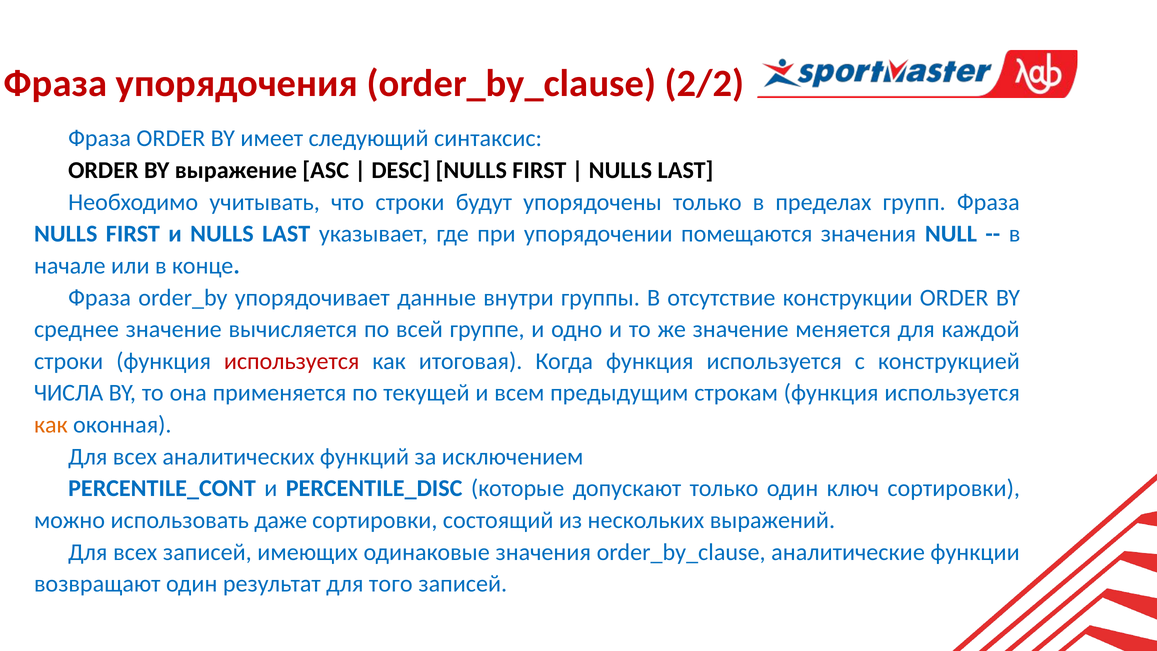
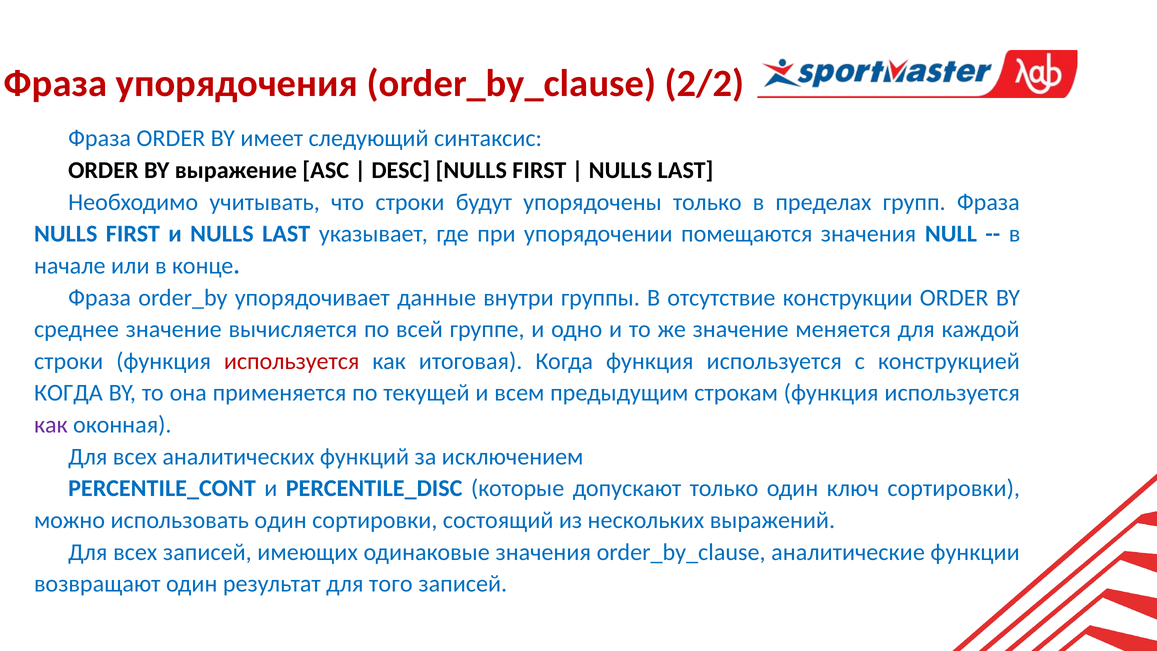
ЧИСЛА: ЧИСЛА -> КОГДА (68, 393)
как colour: orange -> purple (51, 425)
использовать даже: даже -> один (281, 520)
